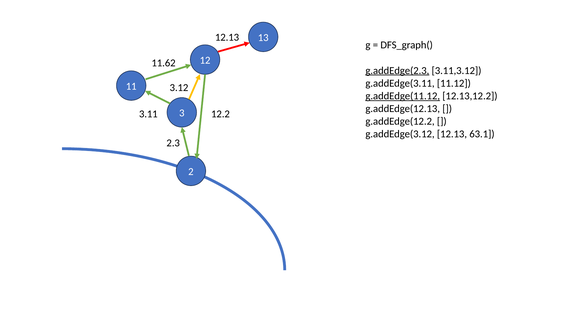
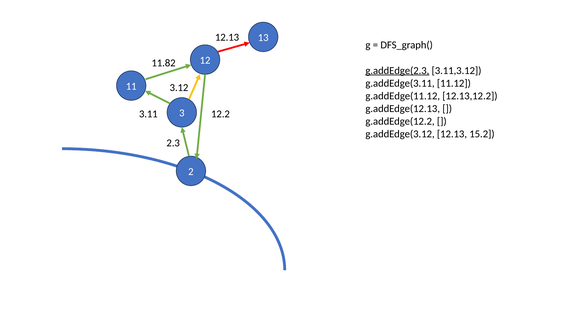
11.62: 11.62 -> 11.82 (164, 63)
g.addEdge(11.12 underline: present -> none (403, 96)
63.1: 63.1 -> 15.2 (482, 134)
